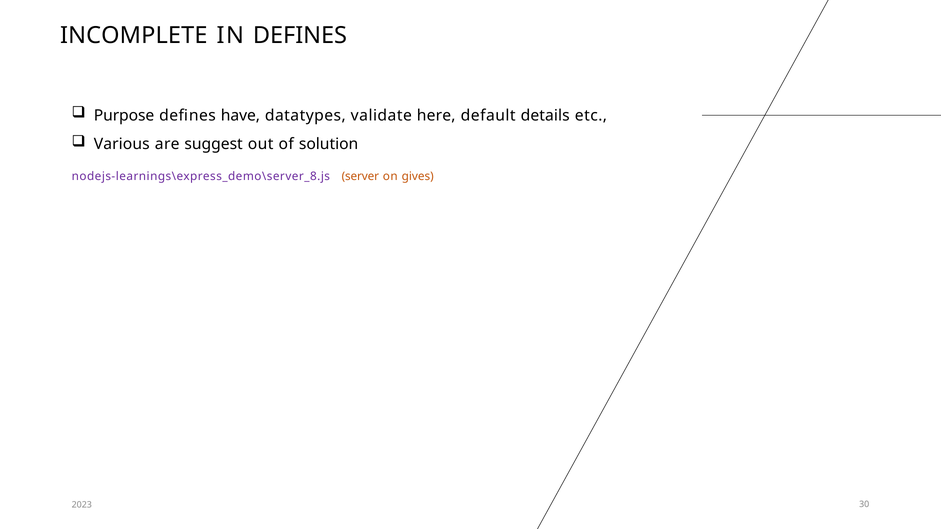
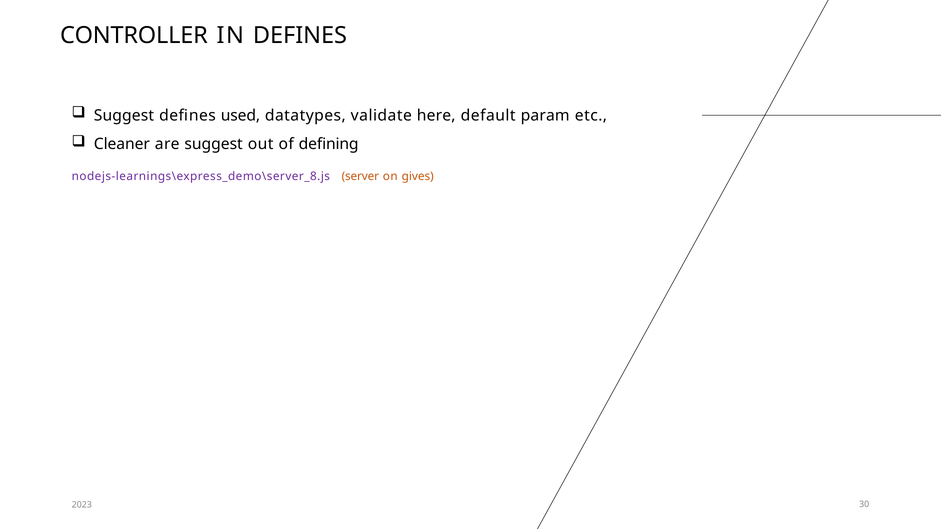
INCOMPLETE: INCOMPLETE -> CONTROLLER (134, 35)
Purpose: Purpose -> Suggest (124, 115)
have: have -> used (240, 115)
details: details -> param (545, 115)
Various: Various -> Cleaner (122, 144)
solution: solution -> defining (329, 144)
